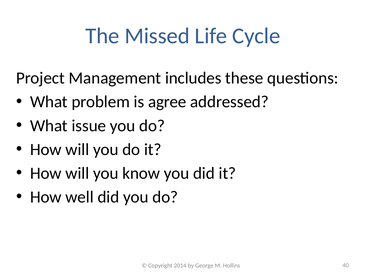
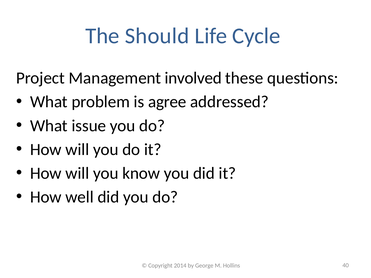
Missed: Missed -> Should (157, 36)
includes: includes -> involved (193, 78)
